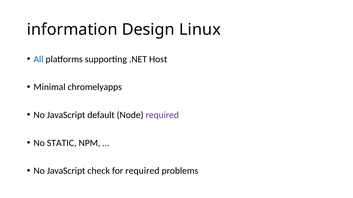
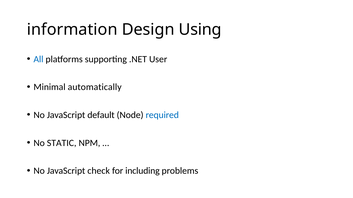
Linux: Linux -> Using (200, 30)
Host: Host -> User (158, 59)
chromelyapps: chromelyapps -> automatically (95, 87)
required colour: purple -> blue (162, 115)
for required: required -> including (142, 171)
